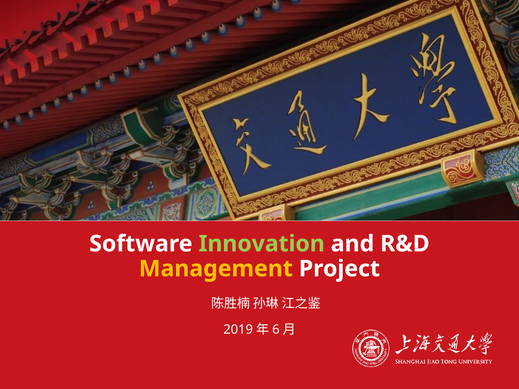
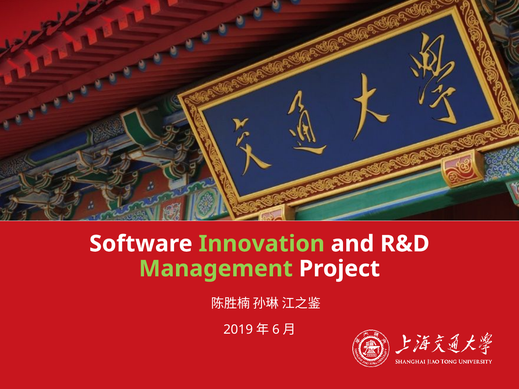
Management colour: yellow -> light green (216, 269)
